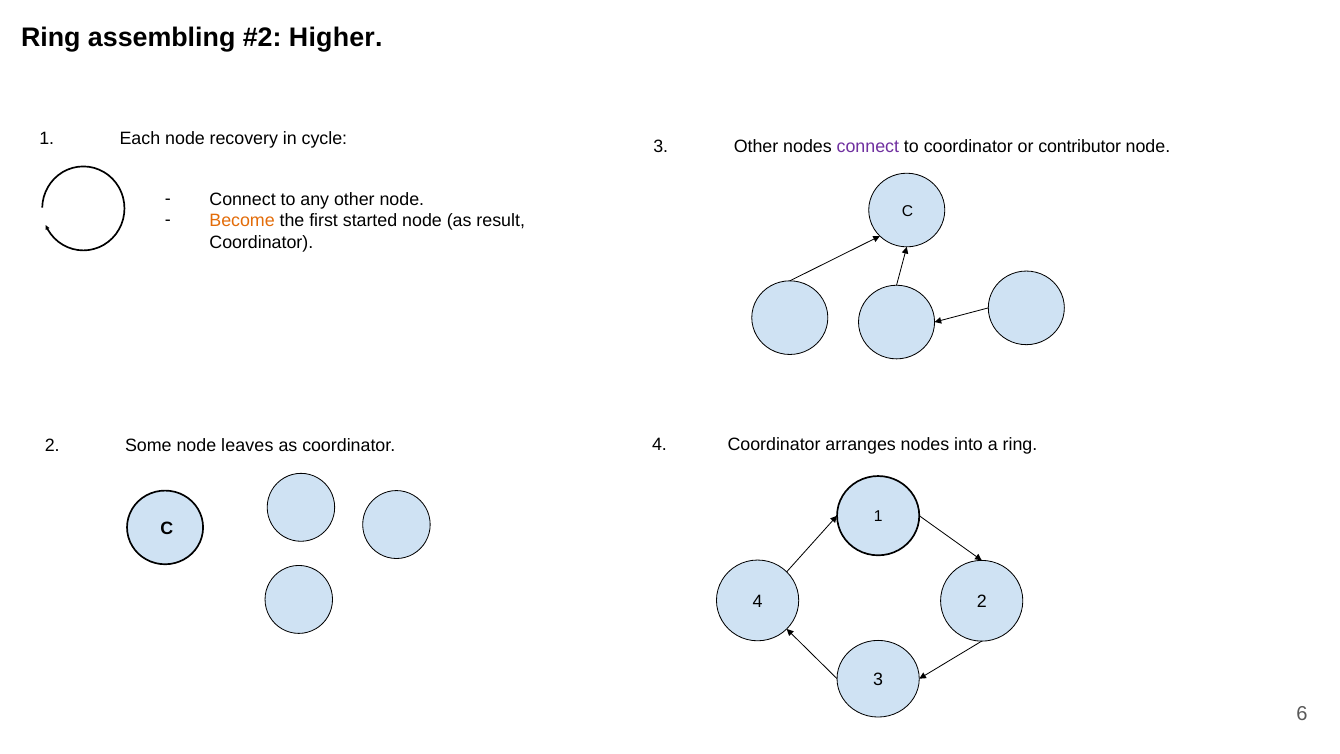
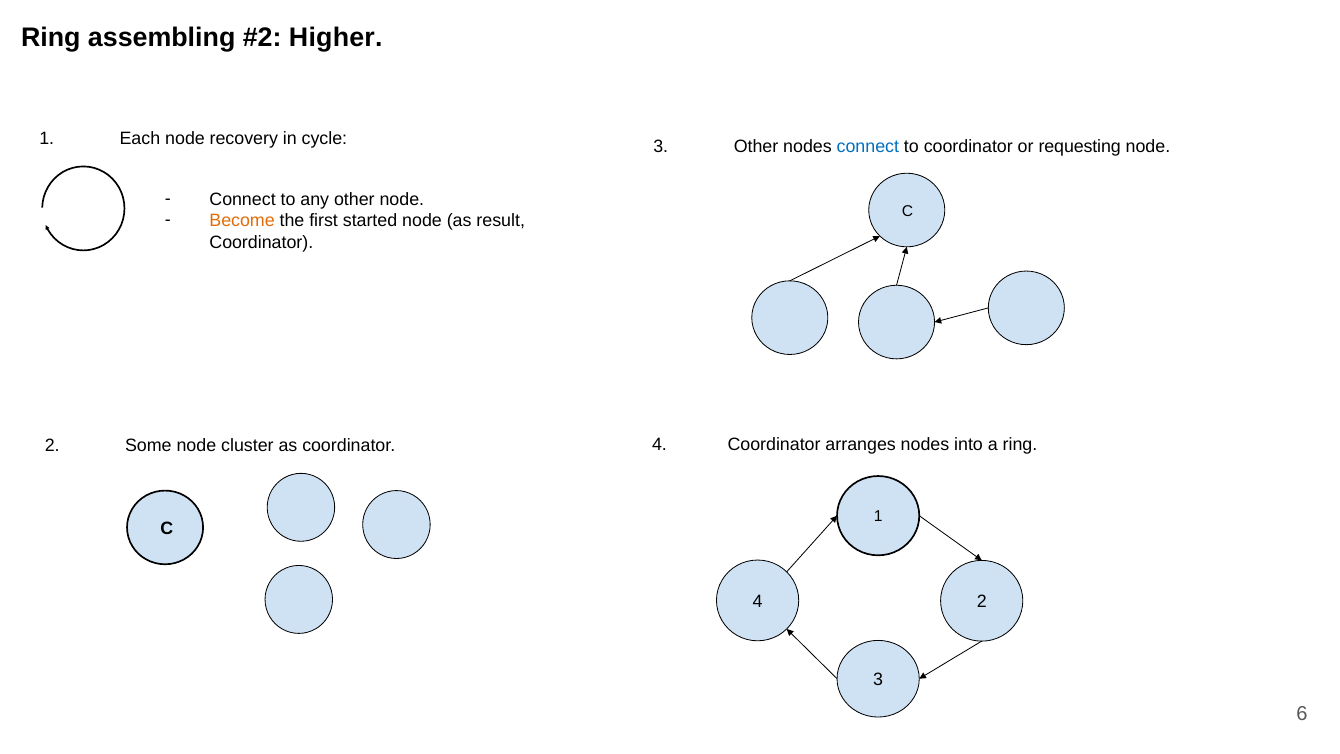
connect colour: purple -> blue (868, 146)
contributor: contributor -> requesting (1080, 146)
leaves: leaves -> cluster (247, 446)
